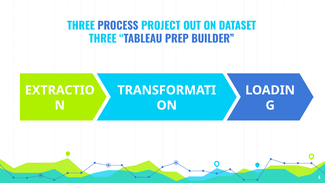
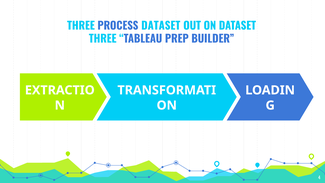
PROCESS PROJECT: PROJECT -> DATASET (161, 26)
